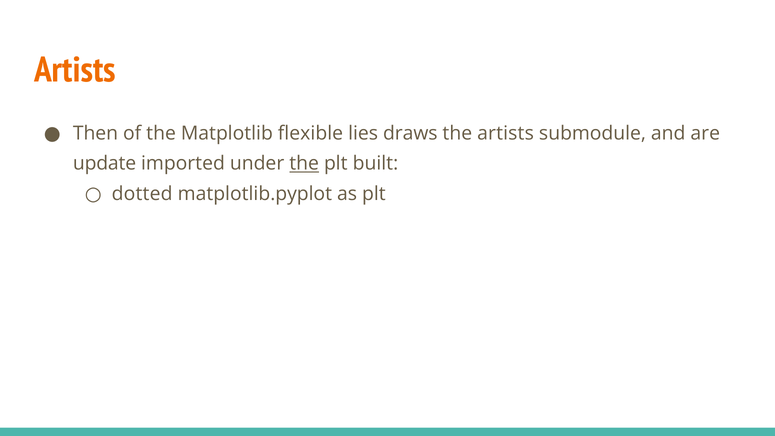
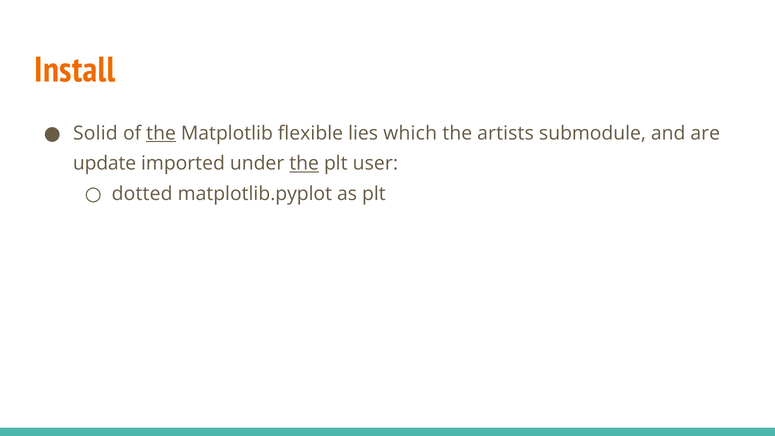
Artists: Artists -> Install (75, 70)
Then: Then -> Solid (95, 133)
the underline: none -> present (161, 133)
draws: draws -> which (410, 133)
built: built -> user (375, 164)
